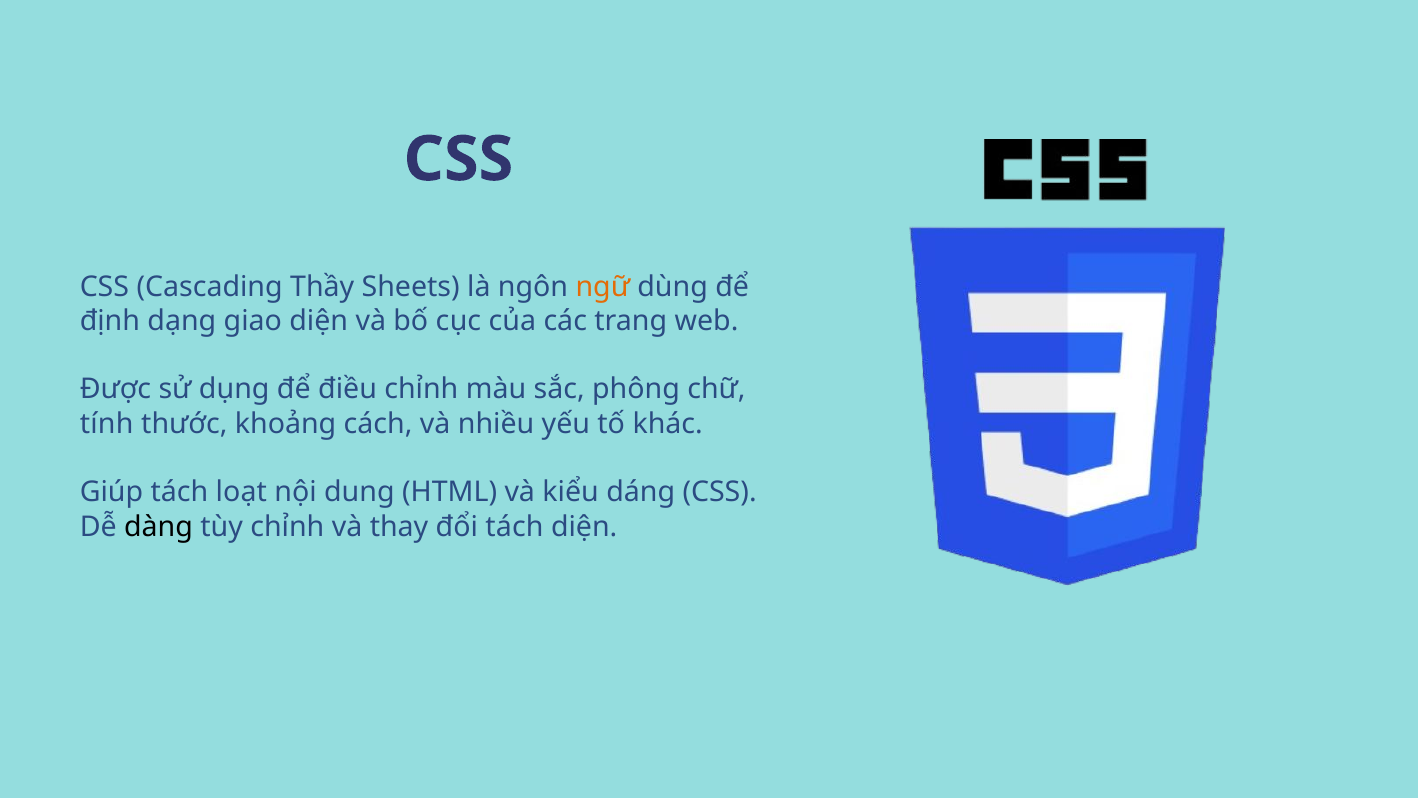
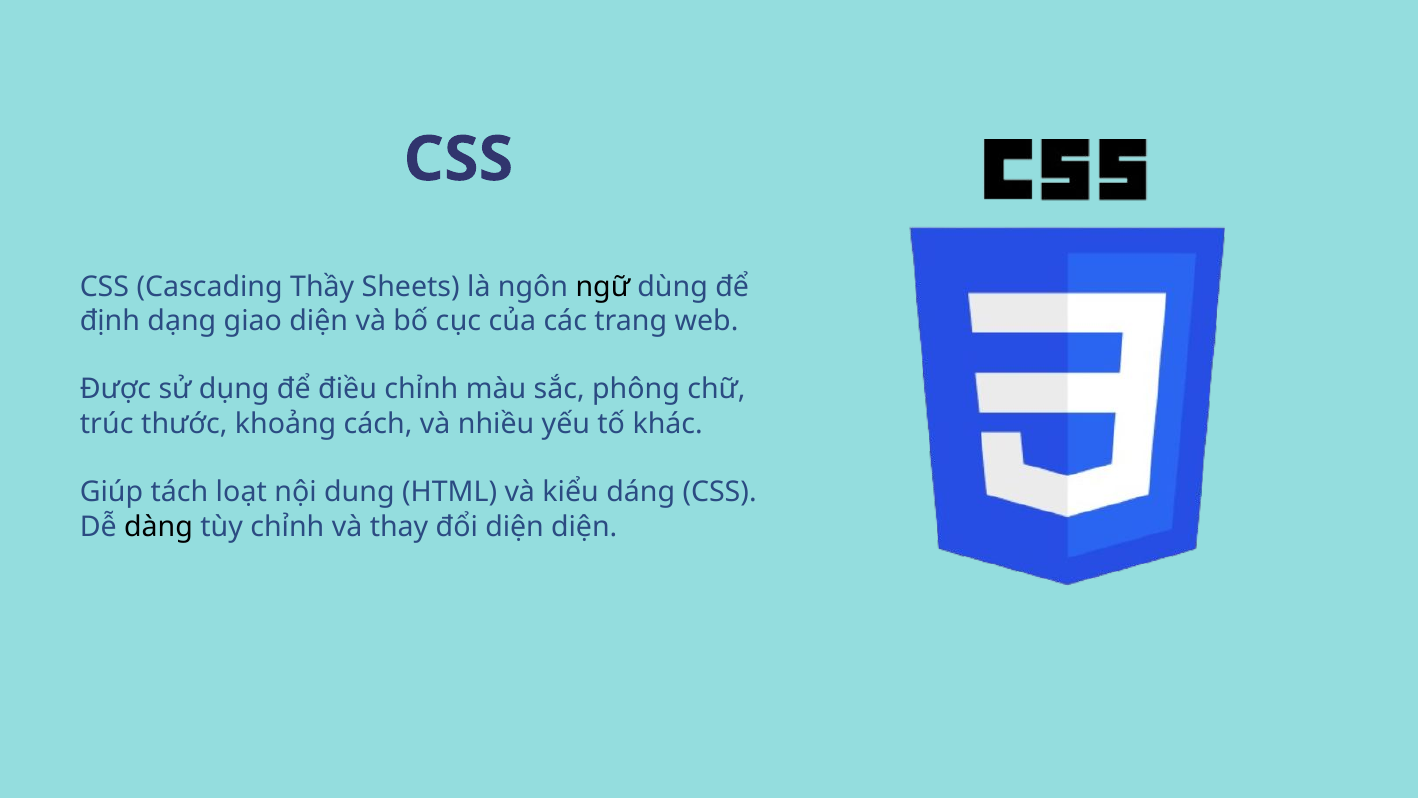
ngữ colour: orange -> black (603, 286)
tính: tính -> trúc (107, 424)
đổi tách: tách -> diện (515, 526)
